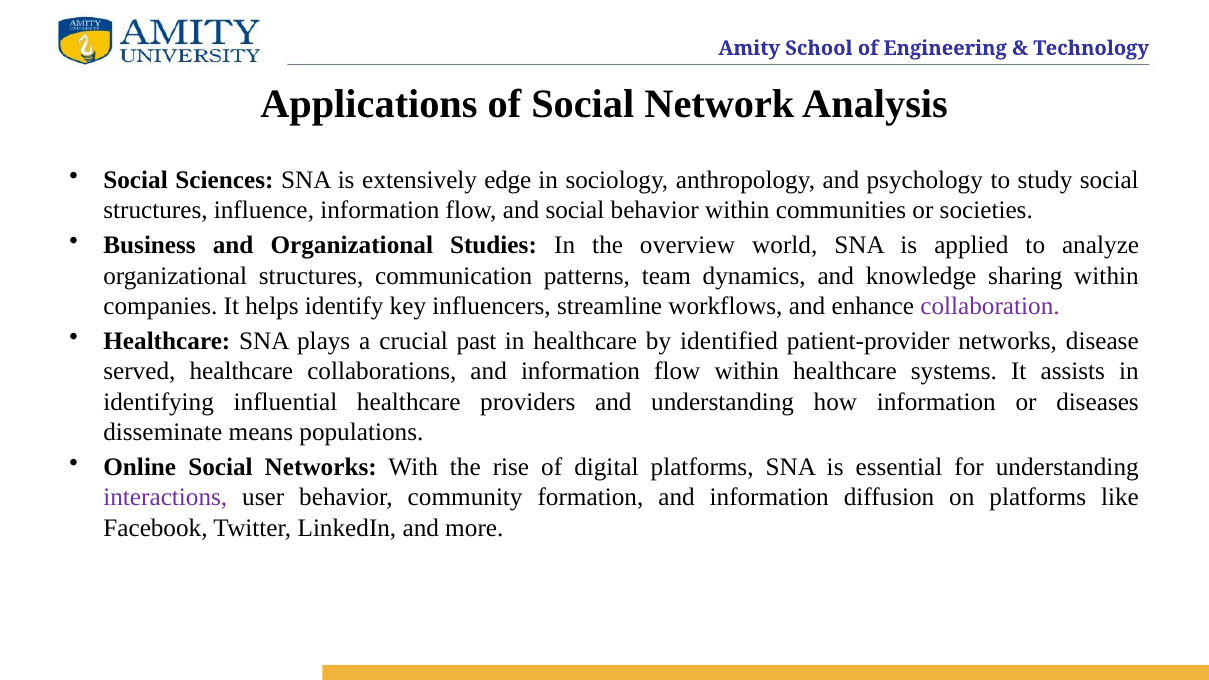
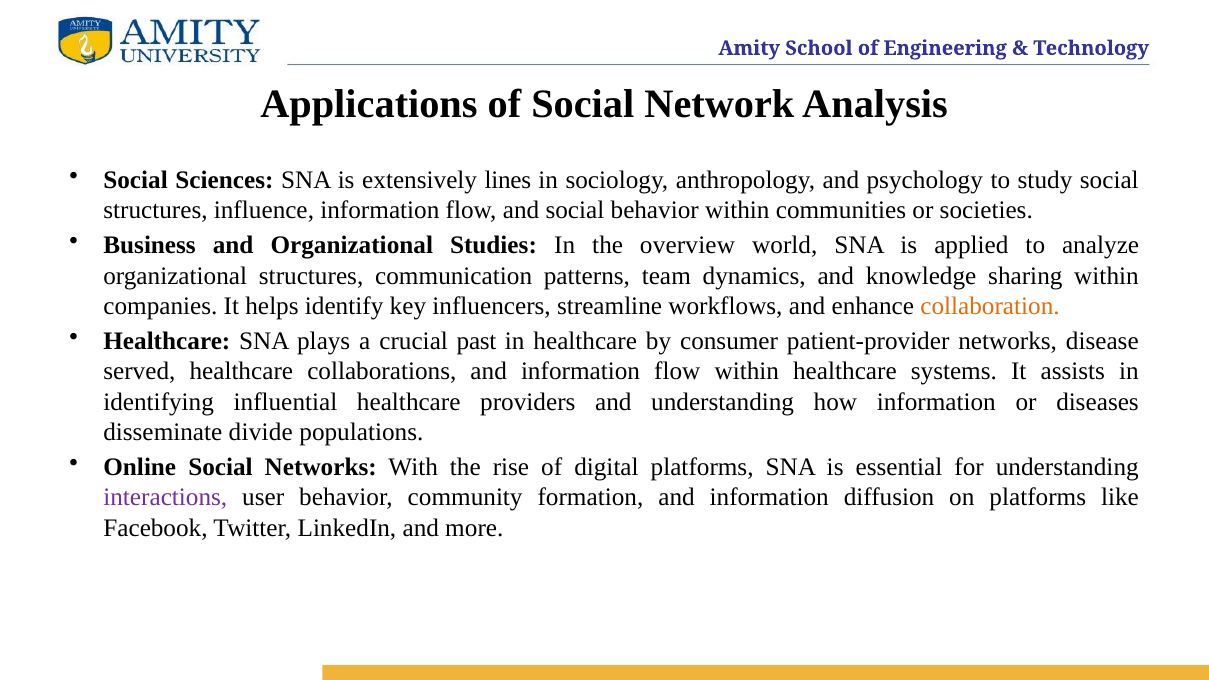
edge: edge -> lines (508, 180)
collaboration colour: purple -> orange (990, 306)
identified: identified -> consumer (729, 341)
means: means -> divide (261, 432)
